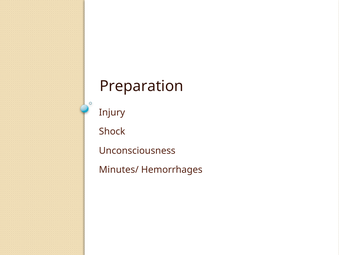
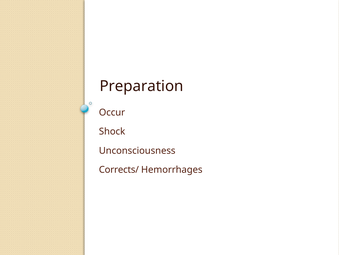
Injury: Injury -> Occur (112, 112)
Minutes/: Minutes/ -> Corrects/ (119, 169)
